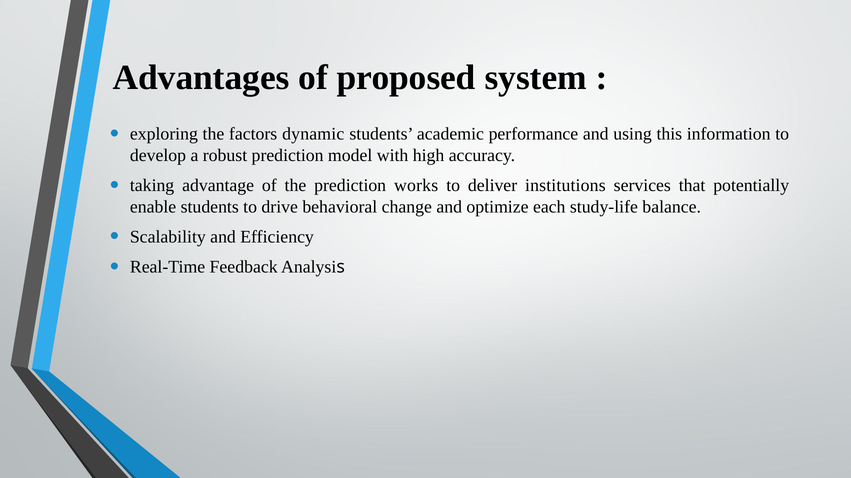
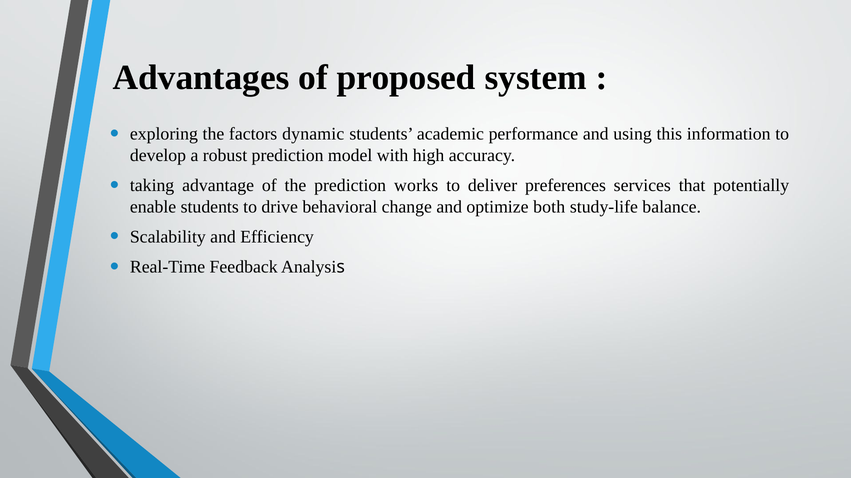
institutions: institutions -> preferences (565, 186)
each: each -> both (549, 207)
